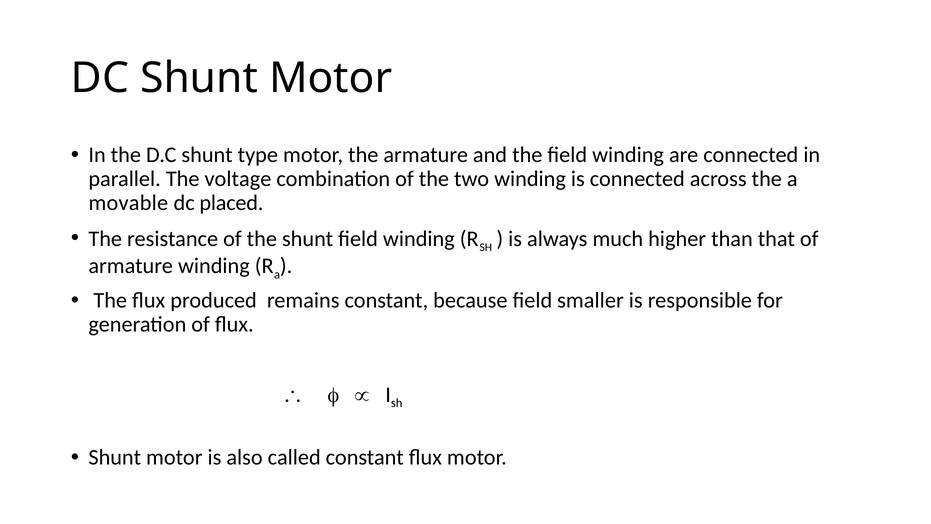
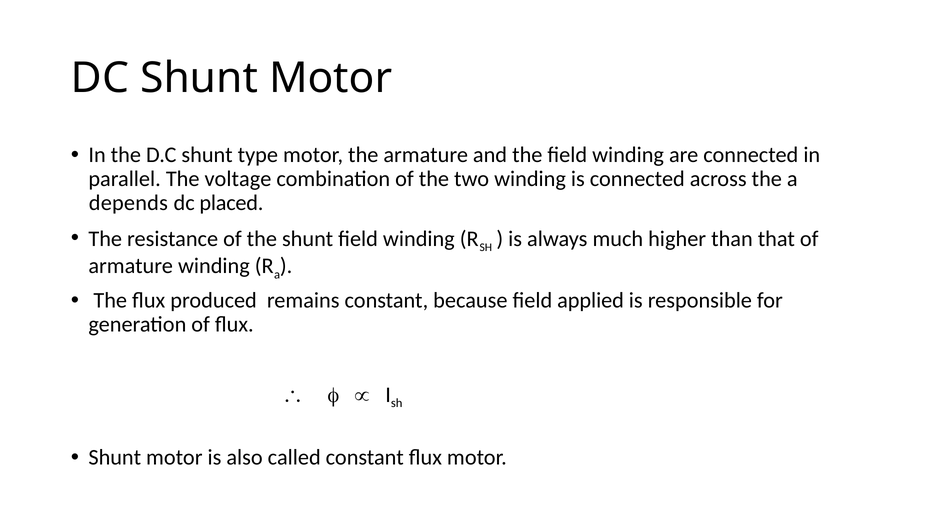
movable: movable -> depends (128, 203)
smaller: smaller -> applied (591, 300)
